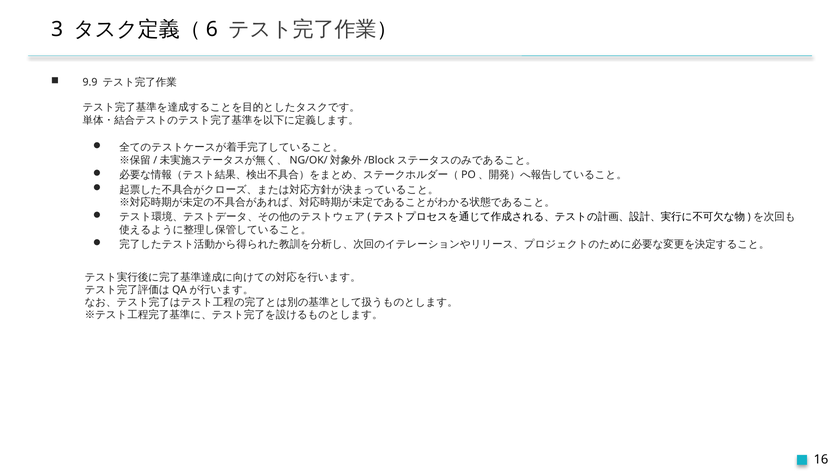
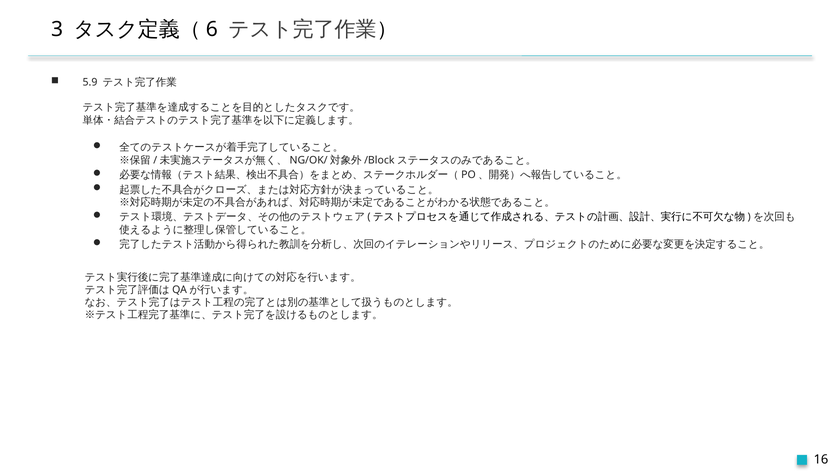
9.9: 9.9 -> 5.9 (90, 82)
